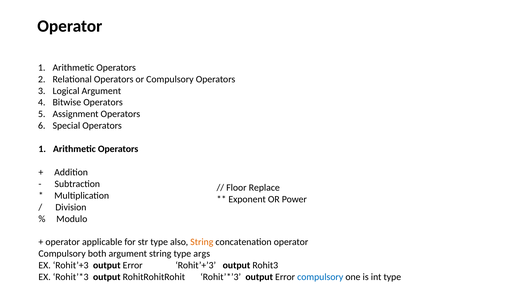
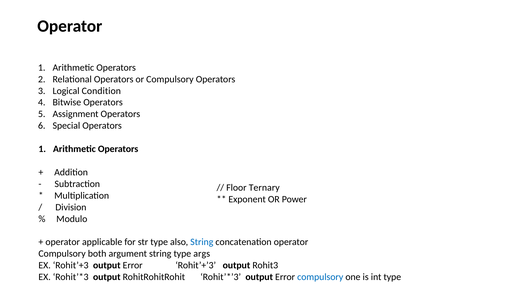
Logical Argument: Argument -> Condition (101, 91)
Replace: Replace -> Ternary (264, 188)
String colour: orange -> blue (202, 242)
